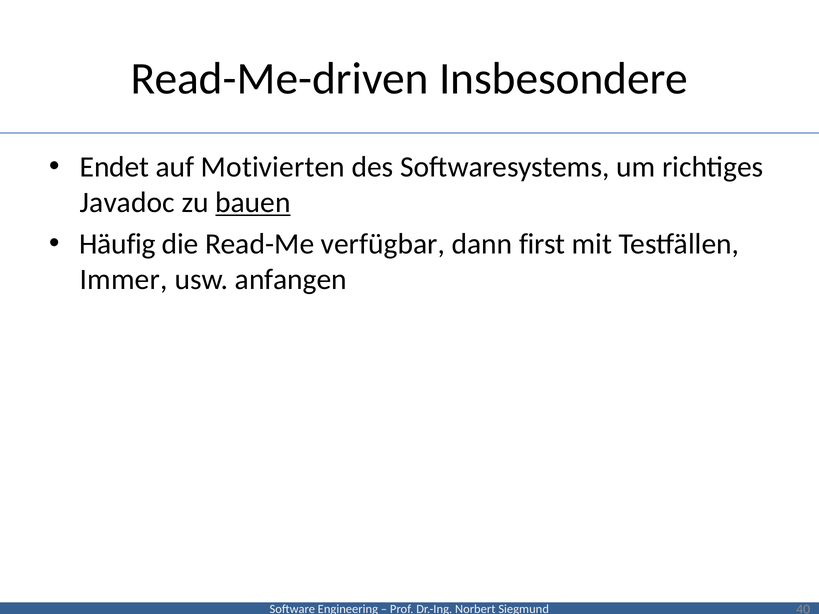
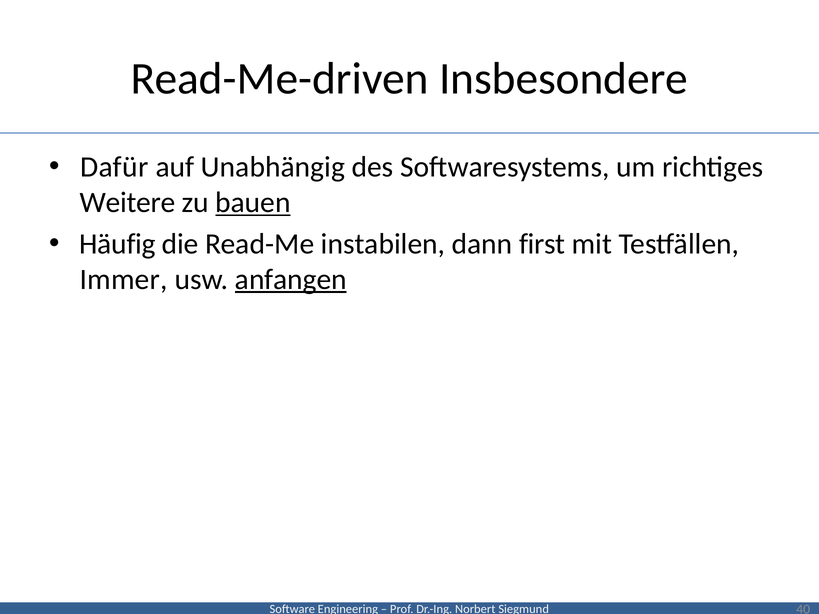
Endet: Endet -> Dafür (114, 167)
Motivierten: Motivierten -> Unabhängig (273, 167)
Javadoc: Javadoc -> Weitere (128, 203)
verfügbar: verfügbar -> instabilen (383, 244)
anfangen underline: none -> present (291, 280)
